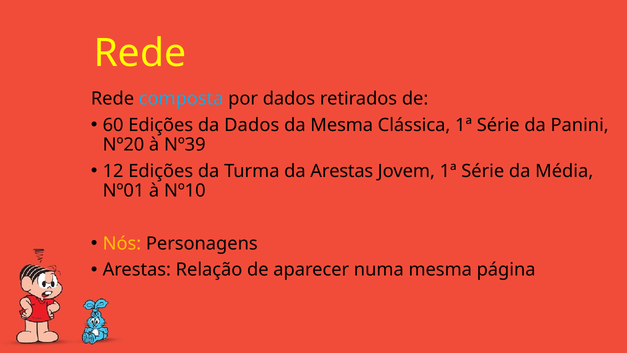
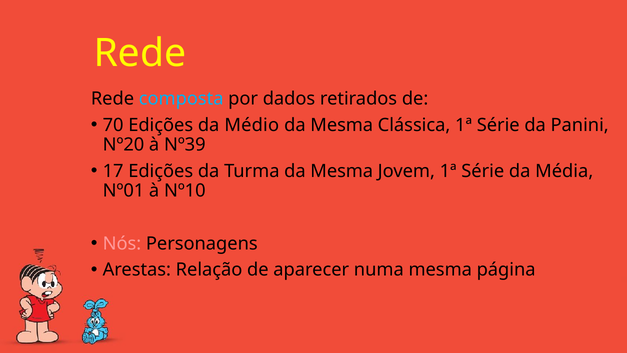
60: 60 -> 70 (113, 125)
da Dados: Dados -> Médio (252, 125)
12: 12 -> 17 (113, 171)
Turma da Arestas: Arestas -> Mesma (342, 171)
Nós colour: yellow -> pink (122, 243)
